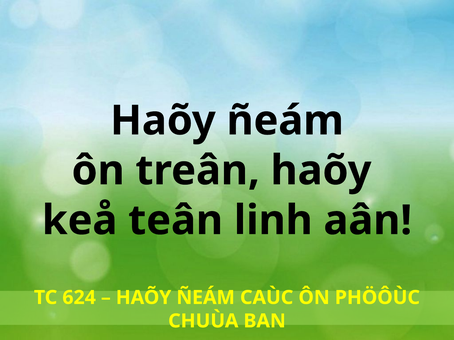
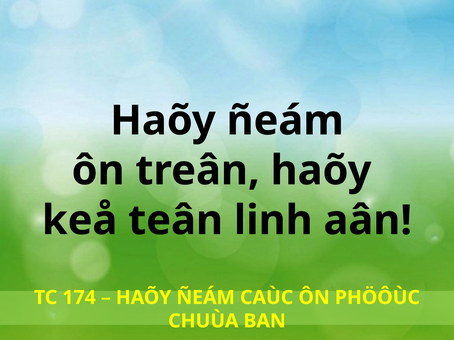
624: 624 -> 174 (79, 298)
